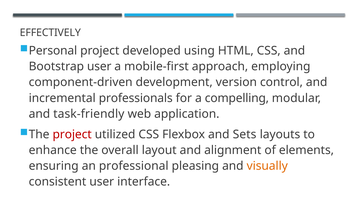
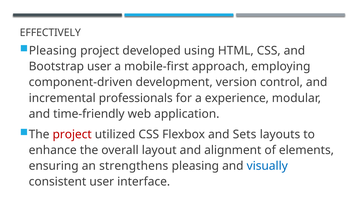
Personal: Personal -> Pleasing (53, 51)
compelling: compelling -> experience (237, 98)
task-friendly: task-friendly -> time-friendly (89, 114)
professional: professional -> strengthens (134, 165)
visually colour: orange -> blue (267, 165)
